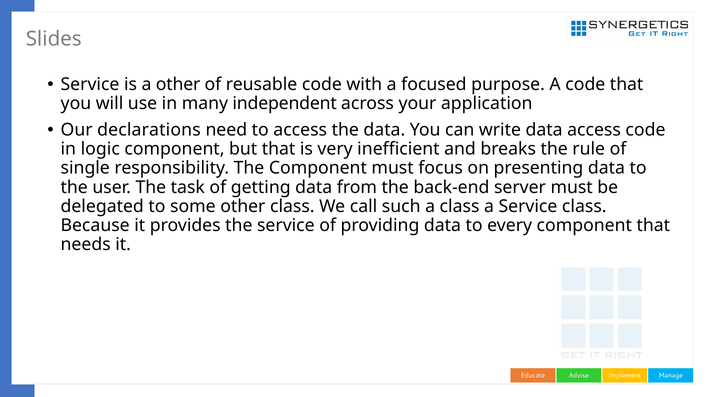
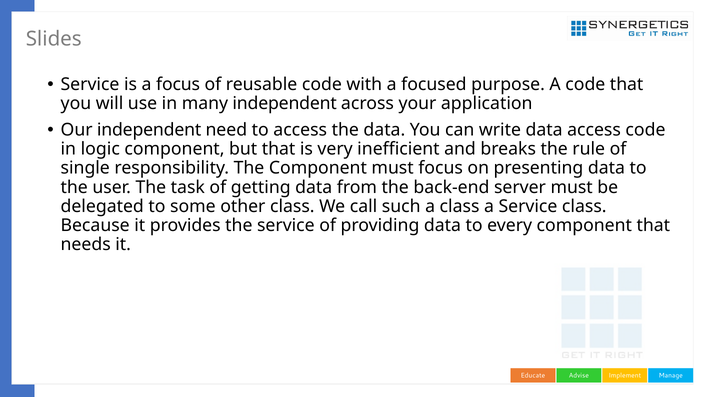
a other: other -> focus (178, 85)
Our declarations: declarations -> independent (149, 130)
